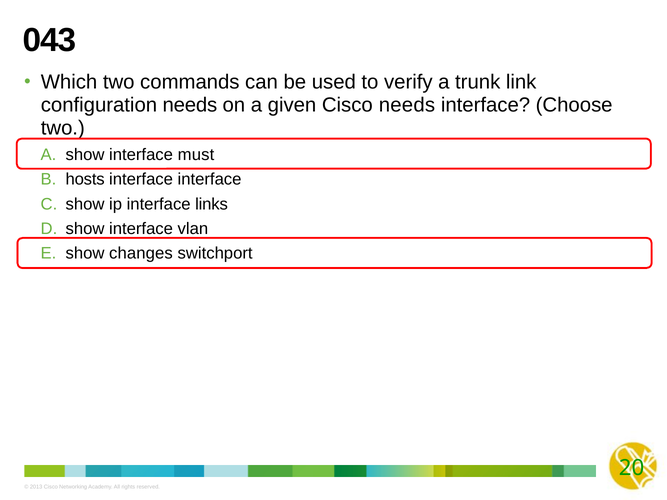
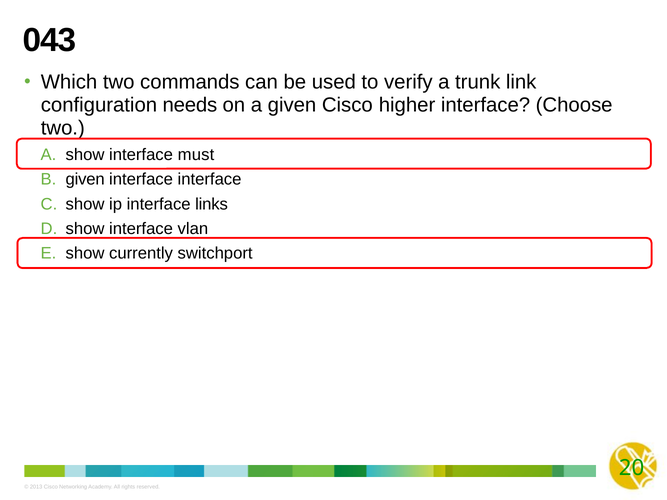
Cisco needs: needs -> higher (407, 105)
hosts: hosts -> given (85, 180)
changes: changes -> currently (141, 253)
